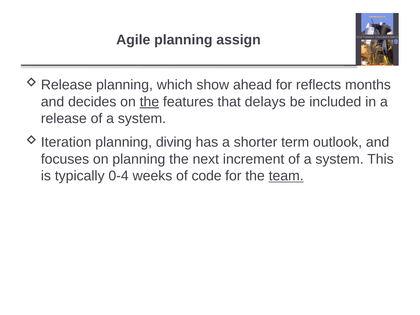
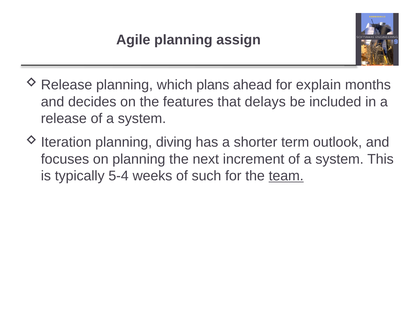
show: show -> plans (213, 85)
reflects: reflects -> explain (319, 85)
the underline: present -> none (149, 102)
0-4: 0-4 -> 5-4 (119, 176)
code: code -> such (207, 176)
